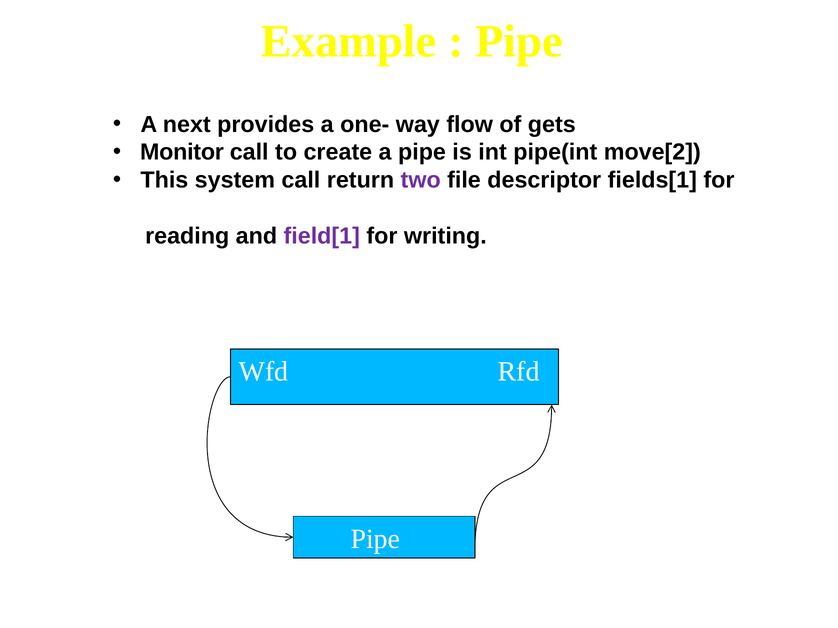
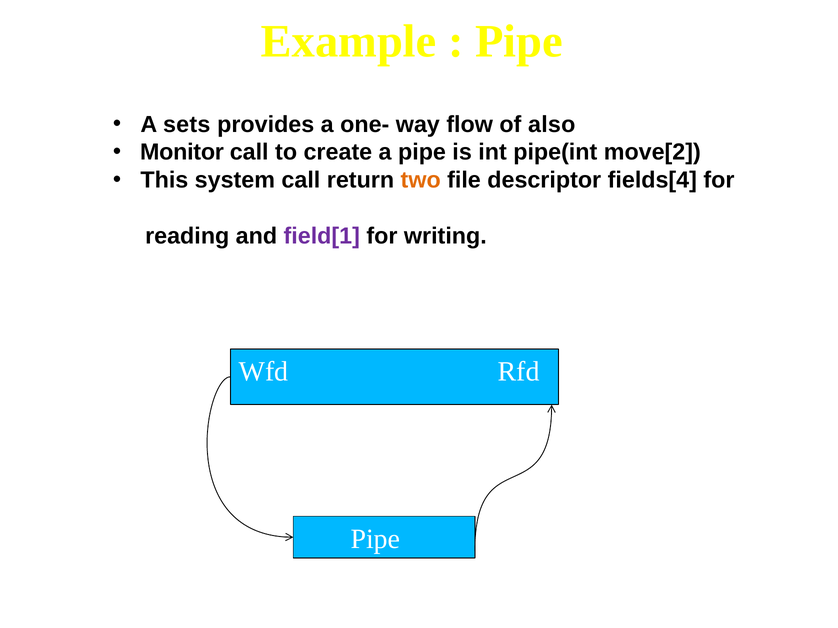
next: next -> sets (187, 124)
gets: gets -> also (552, 124)
two colour: purple -> orange (421, 180)
fields[1: fields[1 -> fields[4 (652, 180)
